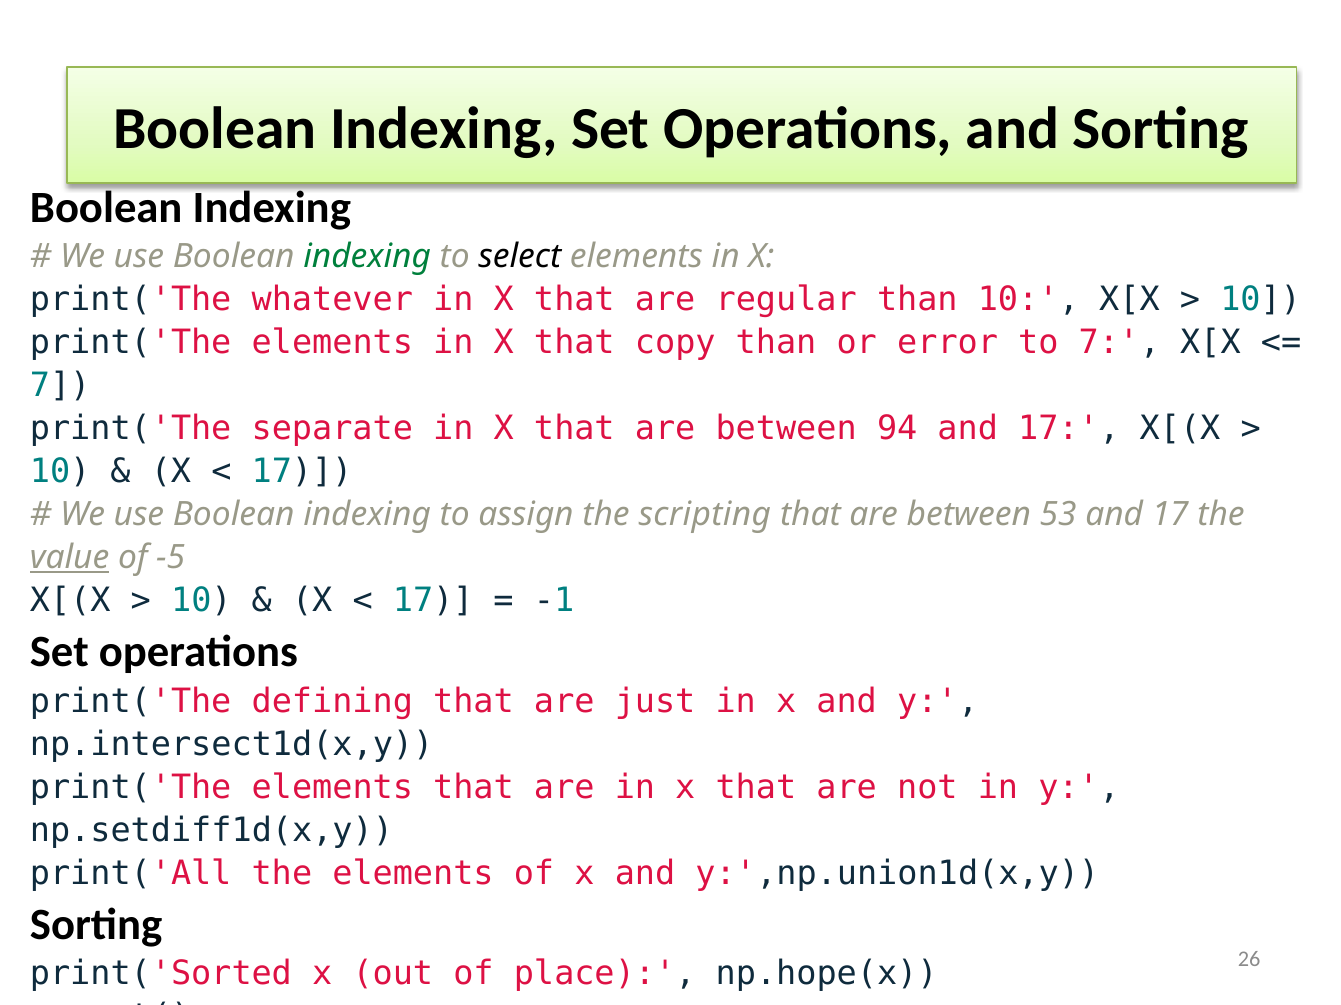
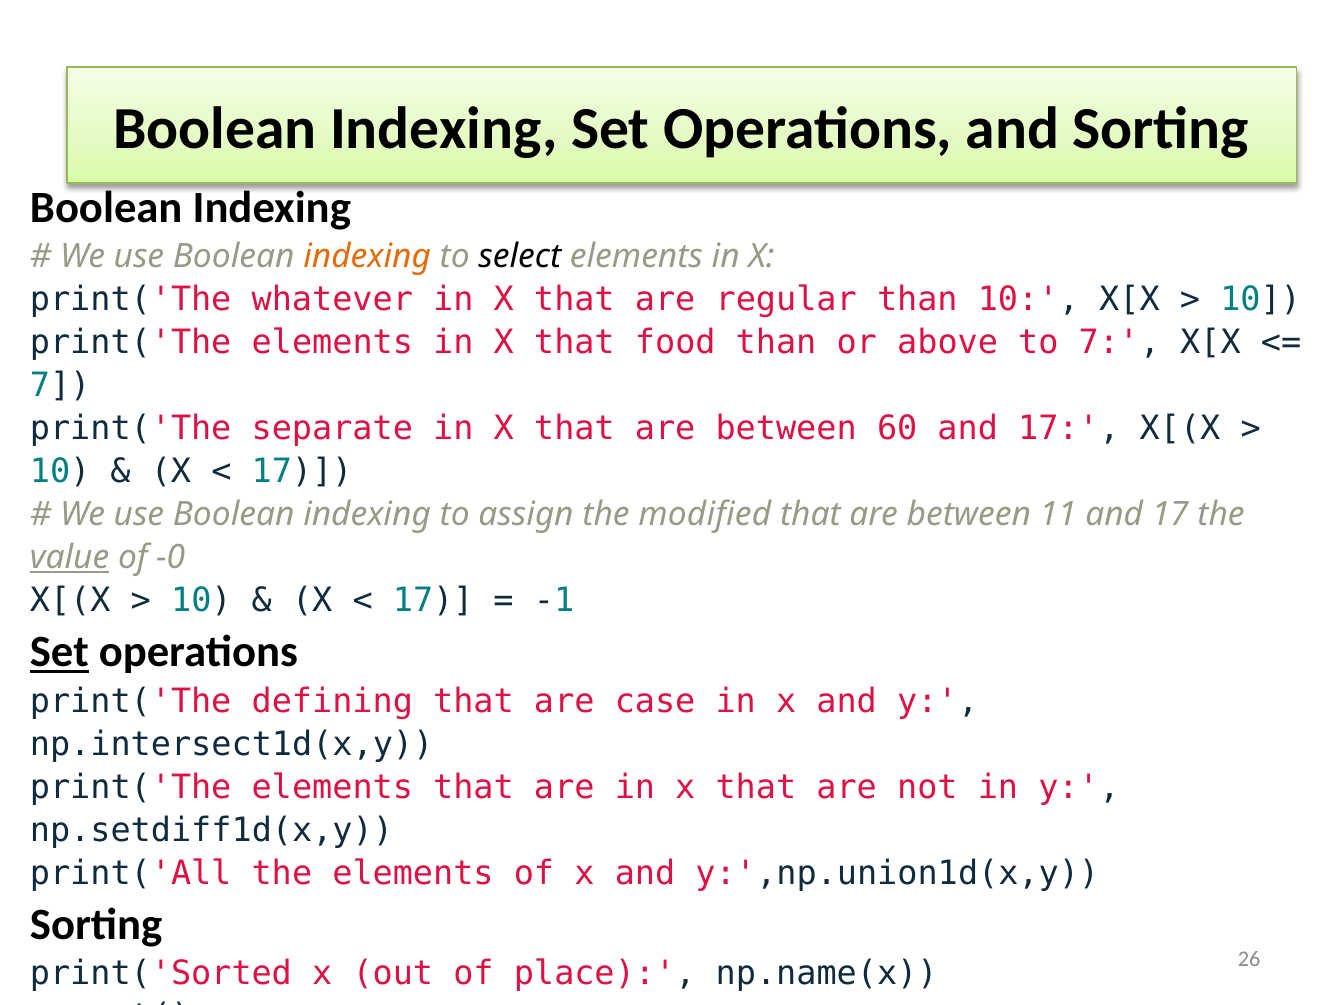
indexing colour: green -> orange (367, 257)
copy: copy -> food (675, 343)
error: error -> above (948, 343)
94: 94 -> 60 (897, 429)
scripting: scripting -> modified (705, 515)
53: 53 -> 11 (1058, 515)
-5: -5 -> -0 (171, 558)
Set underline: none -> present (59, 653)
just: just -> case (655, 702)
np.hope(x: np.hope(x -> np.name(x (827, 974)
